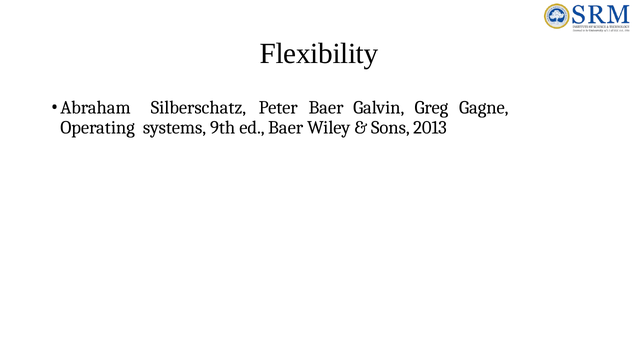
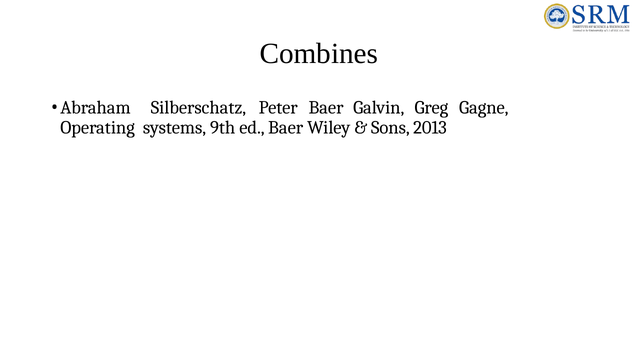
Flexibility: Flexibility -> Combines (319, 54)
